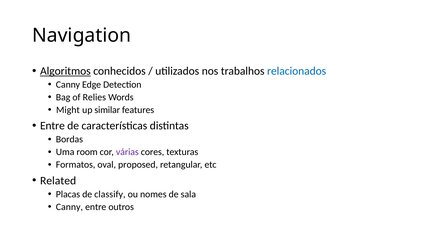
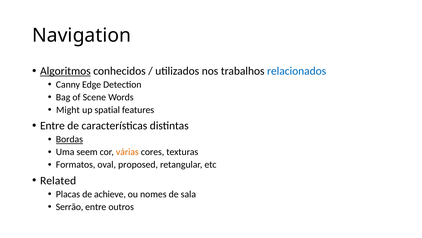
Relies: Relies -> Scene (94, 97)
similar: similar -> spatial (107, 110)
Bordas underline: none -> present (69, 139)
room: room -> seem (87, 152)
várias colour: purple -> orange (127, 152)
classify: classify -> achieve (110, 194)
Canny: Canny -> Serrão (70, 206)
